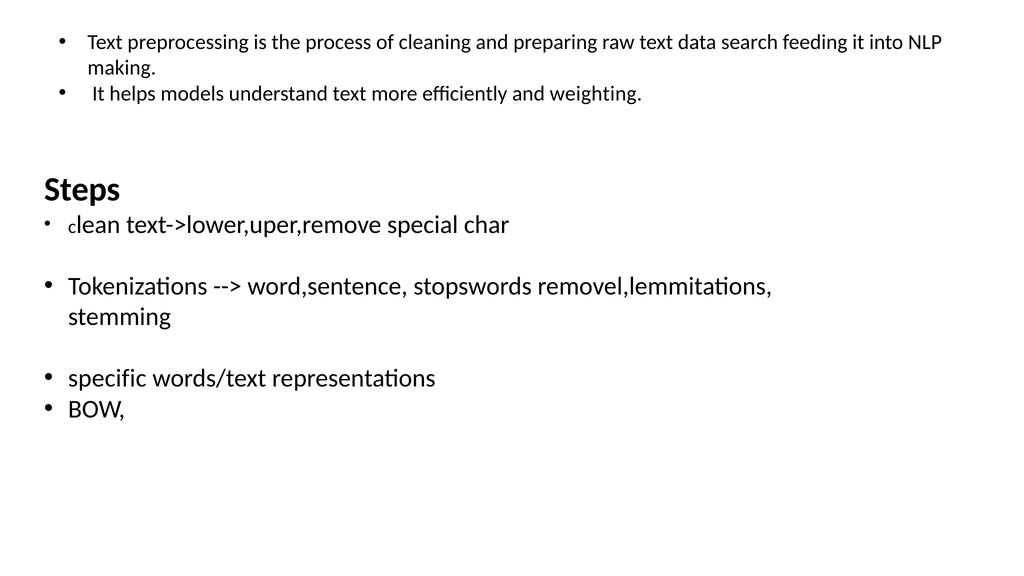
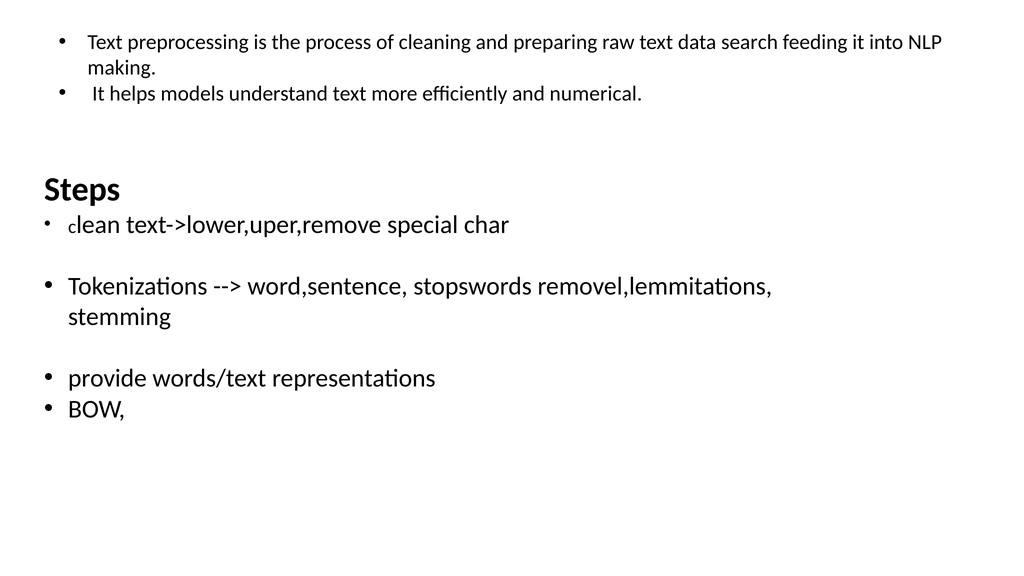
weighting: weighting -> numerical (596, 94)
specific: specific -> provide (107, 378)
